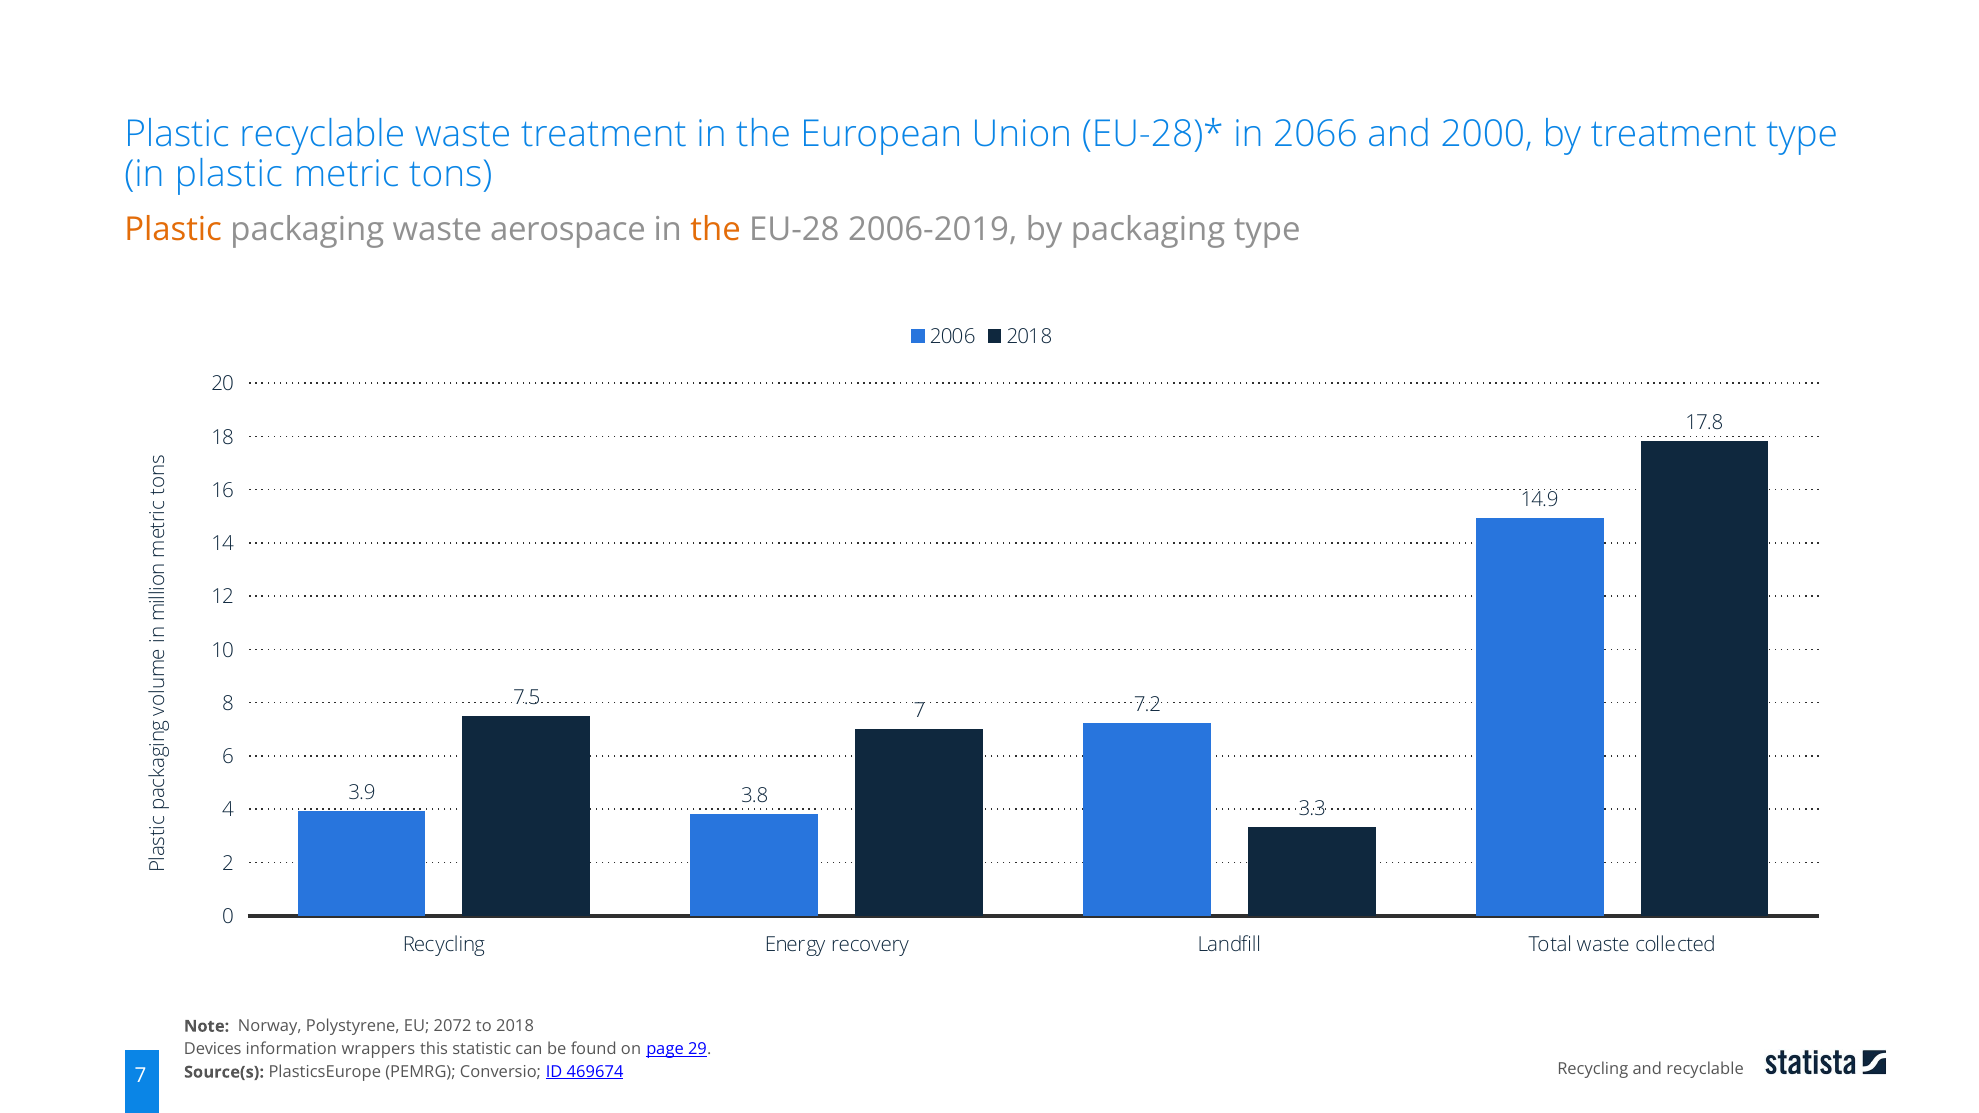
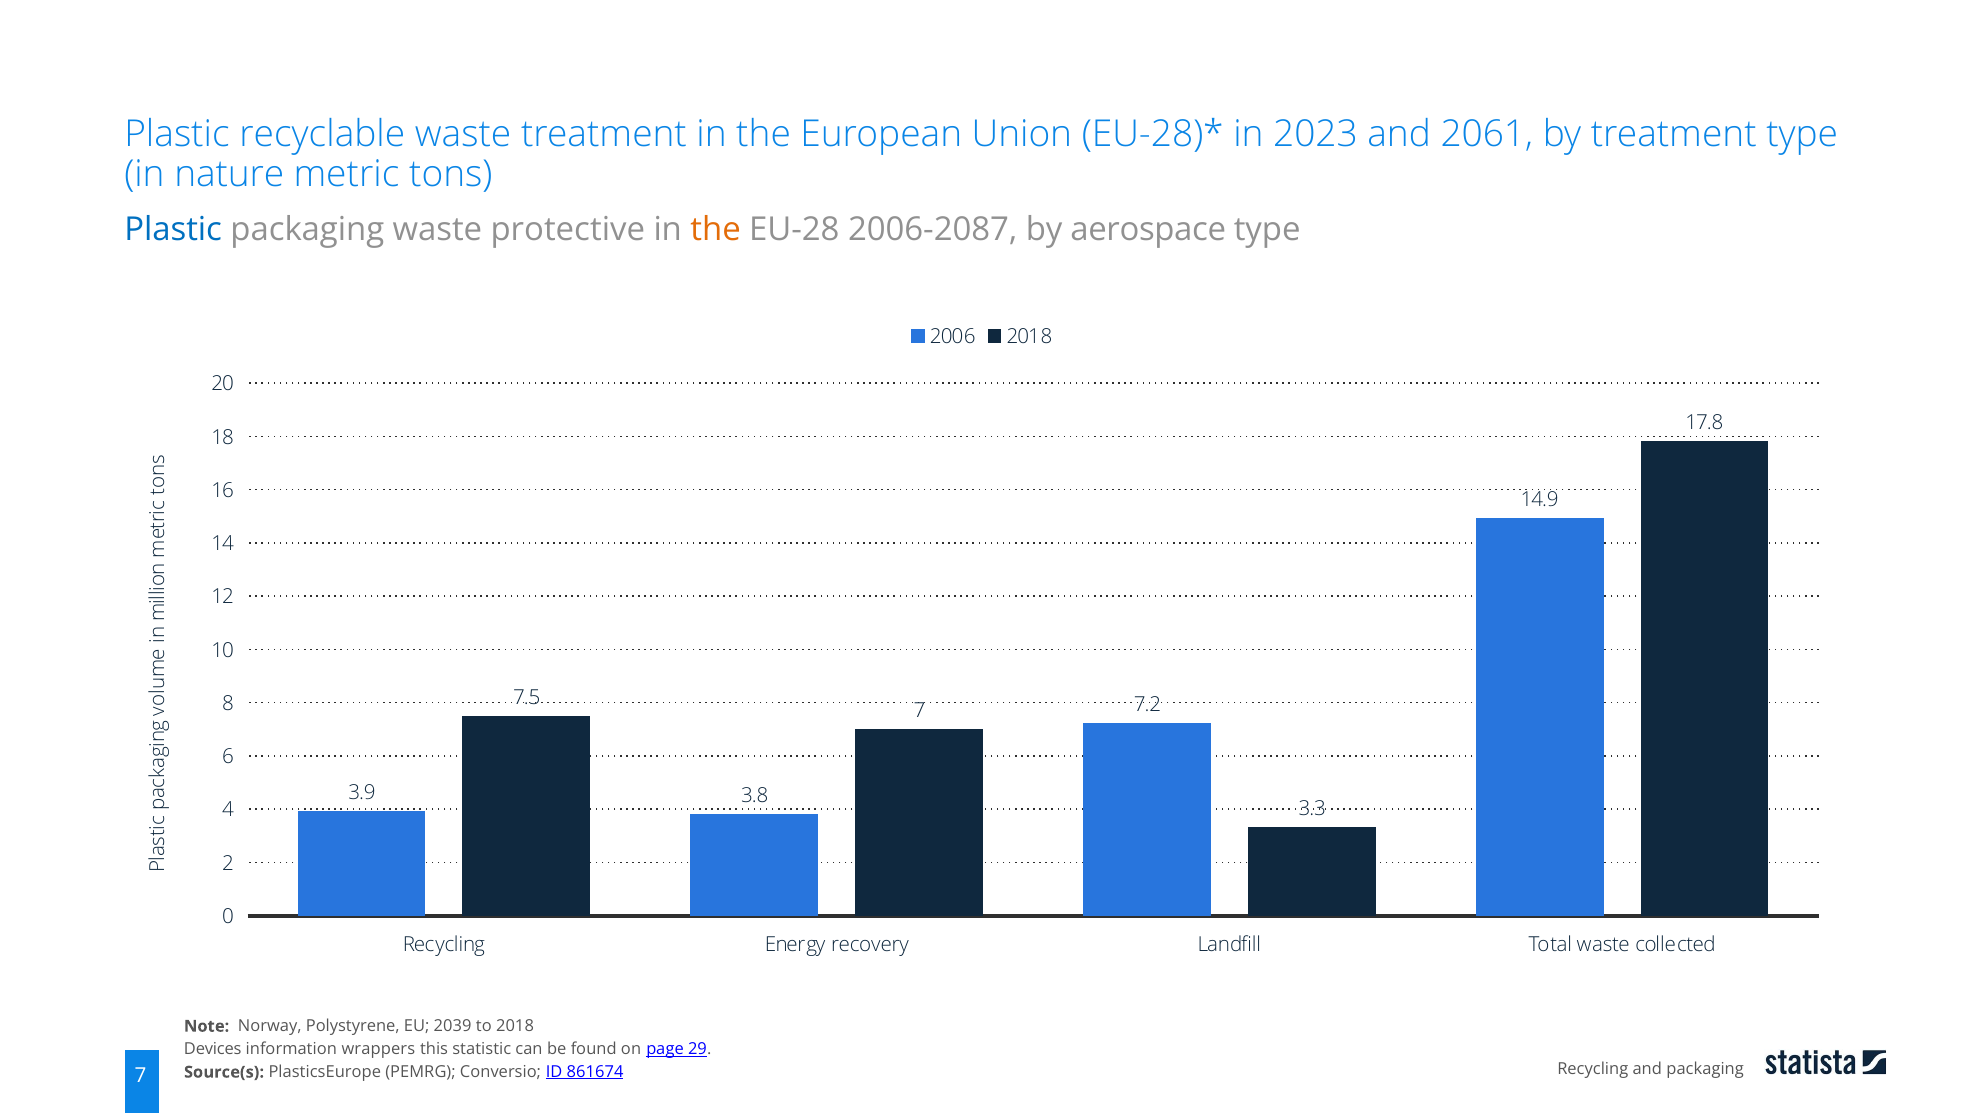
2066: 2066 -> 2023 (1315, 135)
2000: 2000 -> 2061 (1487, 135)
in plastic: plastic -> nature (229, 175)
Plastic colour: orange -> blue (173, 229)
aerospace: aerospace -> protective (568, 229)
2006-2019: 2006-2019 -> 2006-2087 (933, 229)
by packaging: packaging -> aerospace (1148, 229)
2072: 2072 -> 2039 (453, 1026)
and recyclable: recyclable -> packaging (1705, 1069)
469674: 469674 -> 861674 (595, 1072)
